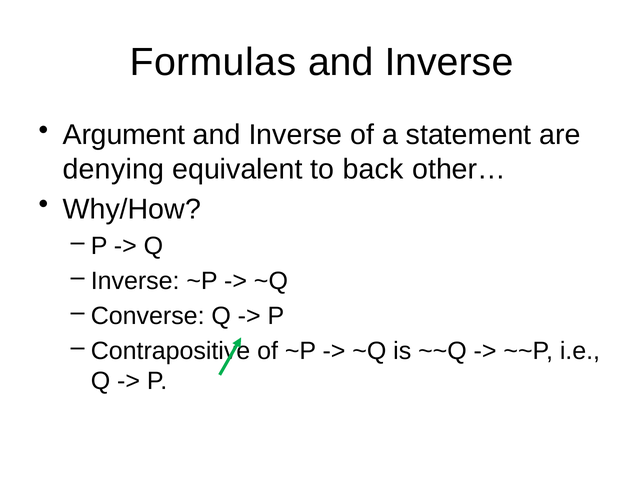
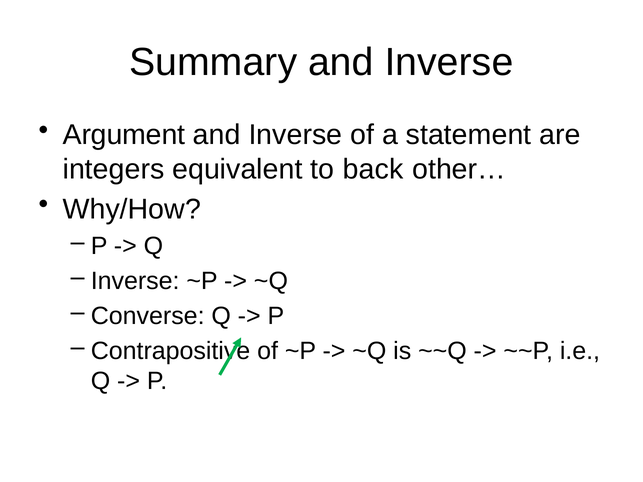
Formulas: Formulas -> Summary (213, 62)
denying: denying -> integers (114, 169)
